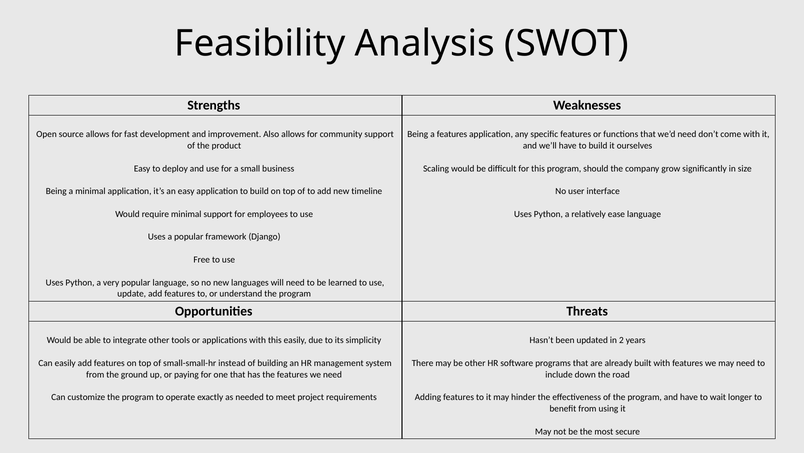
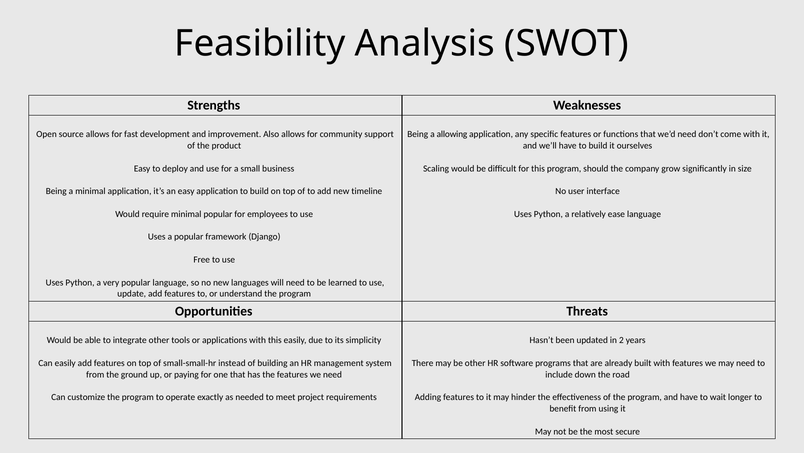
a features: features -> allowing (452, 134)
minimal support: support -> popular (218, 214)
